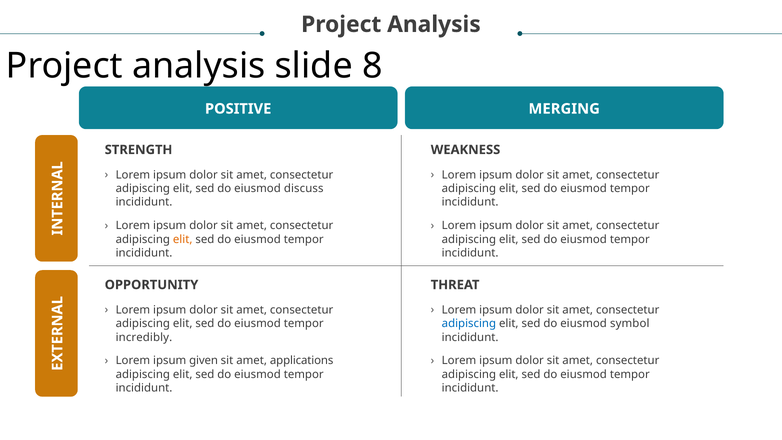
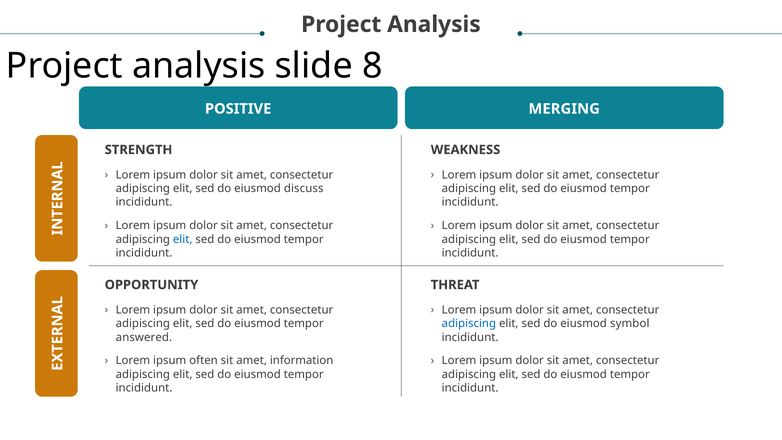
elit colour: orange -> blue (183, 239)
incredibly: incredibly -> answered (144, 337)
given: given -> often (204, 361)
applications: applications -> information (302, 361)
